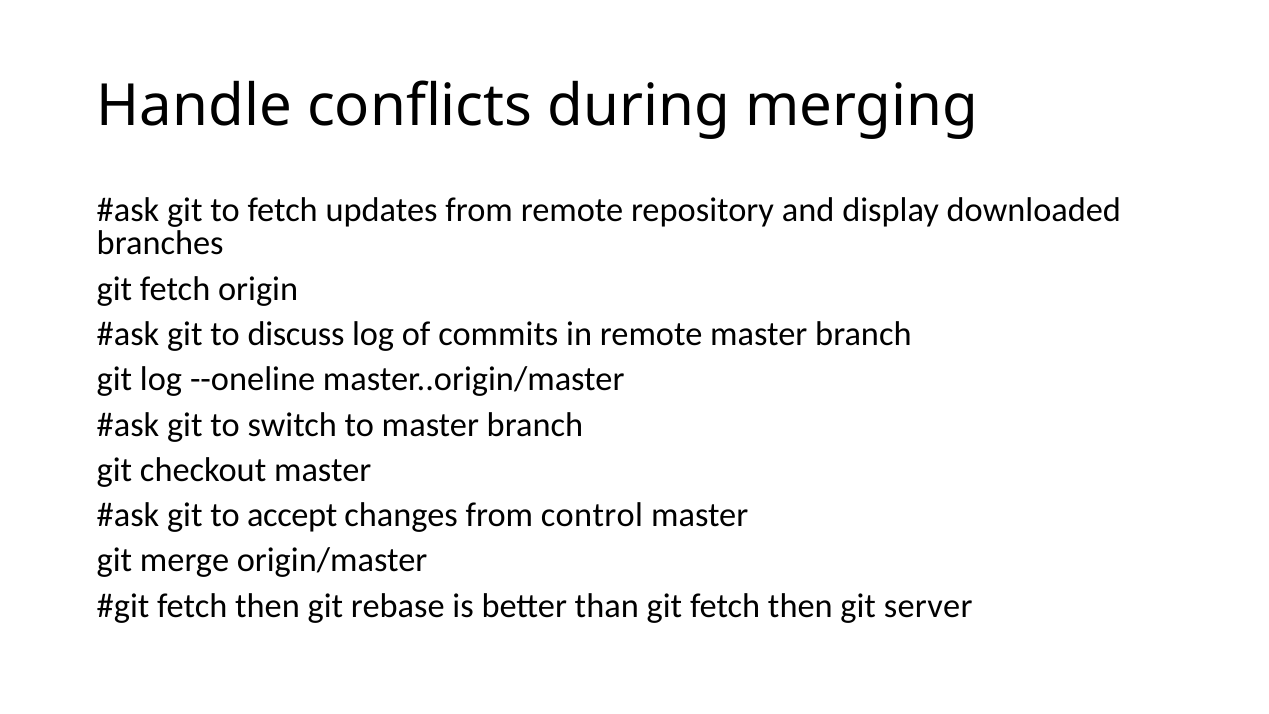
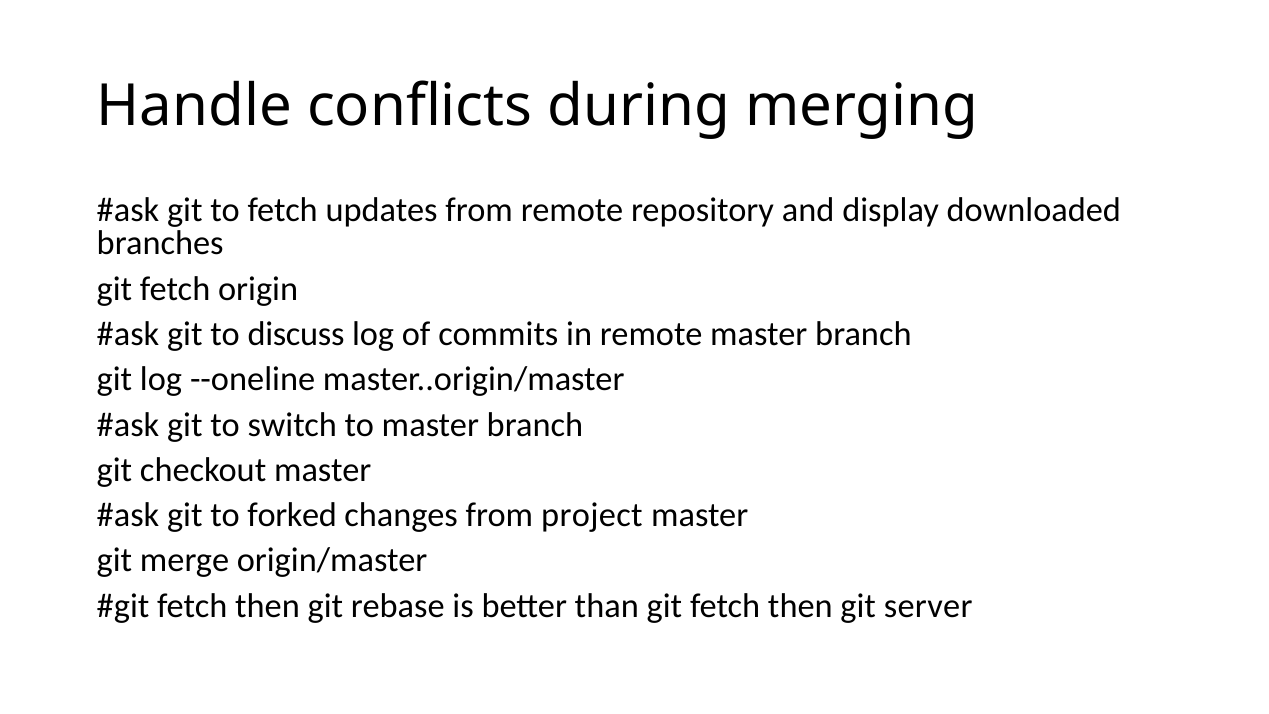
accept: accept -> forked (292, 515)
control: control -> project (592, 515)
